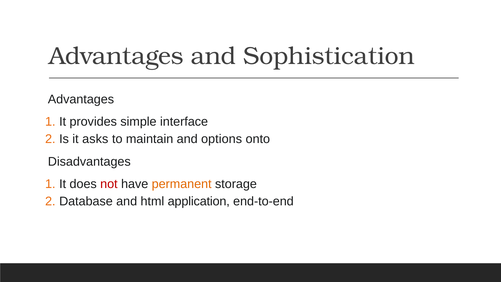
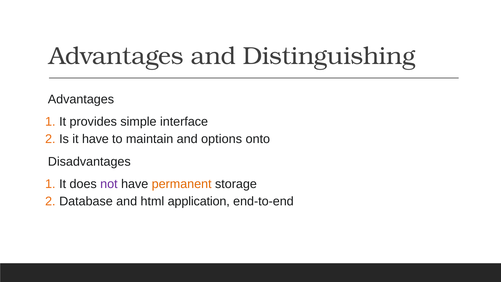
Sophistication: Sophistication -> Distinguishing (329, 56)
it asks: asks -> have (95, 139)
not colour: red -> purple (109, 184)
